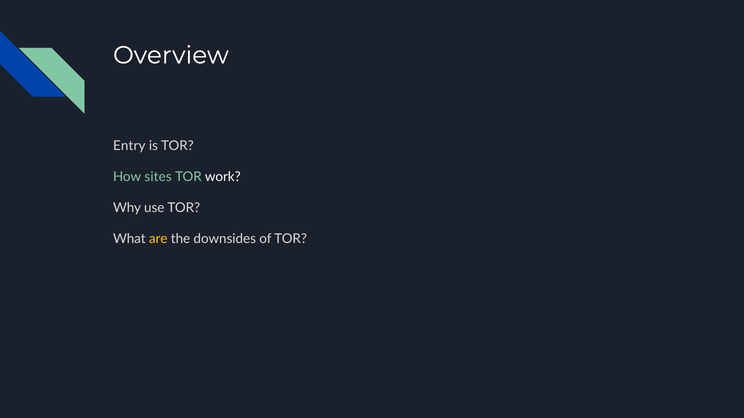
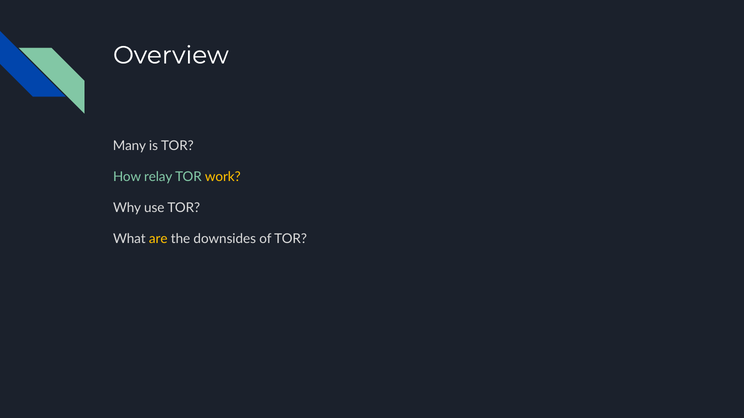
Entry: Entry -> Many (129, 146)
sites: sites -> relay (158, 177)
work colour: white -> yellow (223, 177)
